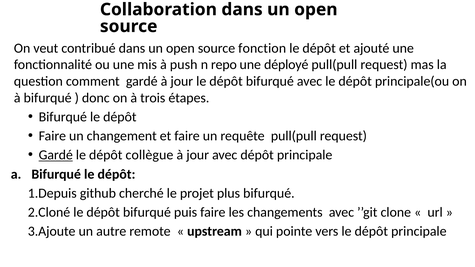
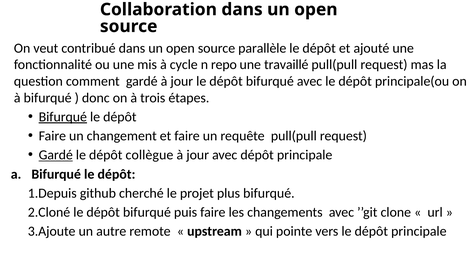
fonction: fonction -> parallèle (262, 48)
push: push -> cycle (184, 65)
déployé: déployé -> travaillé (286, 65)
Bifurqué underline: none -> present (63, 117)
